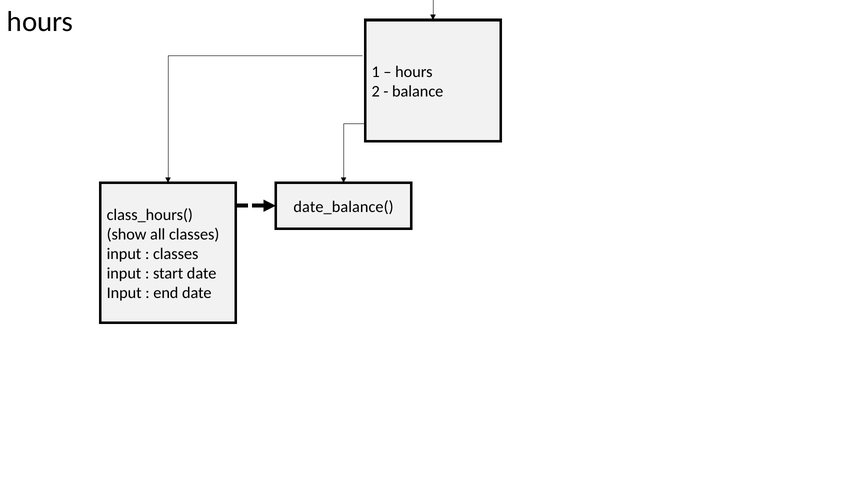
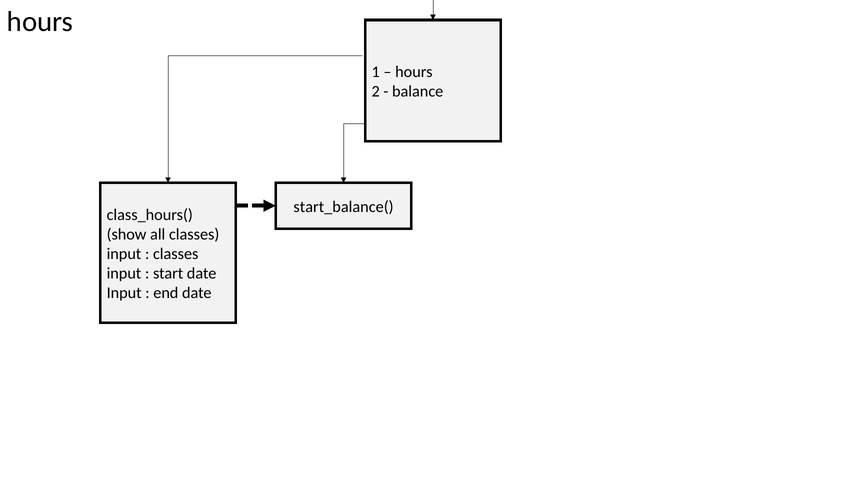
date_balance(: date_balance( -> start_balance( (344, 207)
